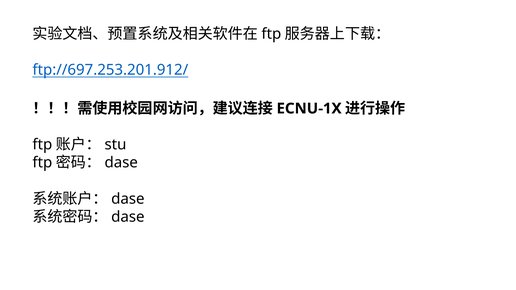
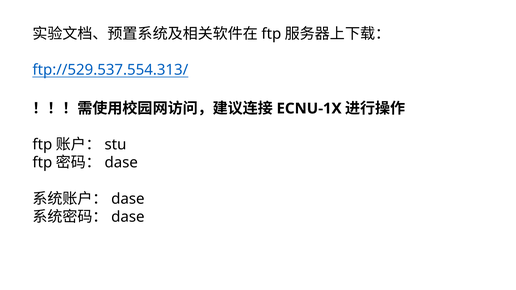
ftp://697.253.201.912/: ftp://697.253.201.912/ -> ftp://529.537.554.313/ (110, 70)
